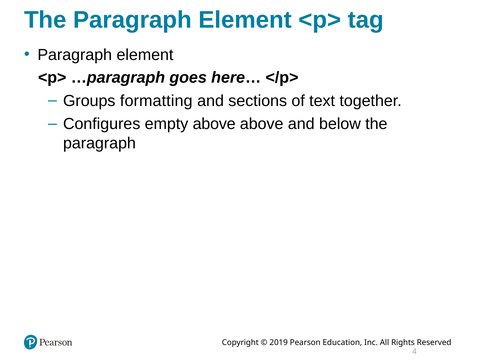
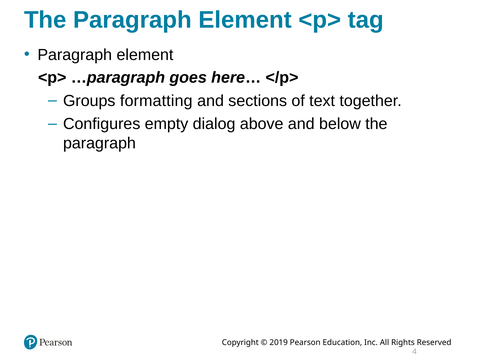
empty above: above -> dialog (214, 124)
